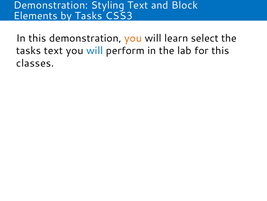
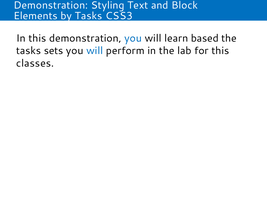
you colour: orange -> blue (133, 38)
select: select -> based (205, 38)
tasks text: text -> sets (54, 51)
